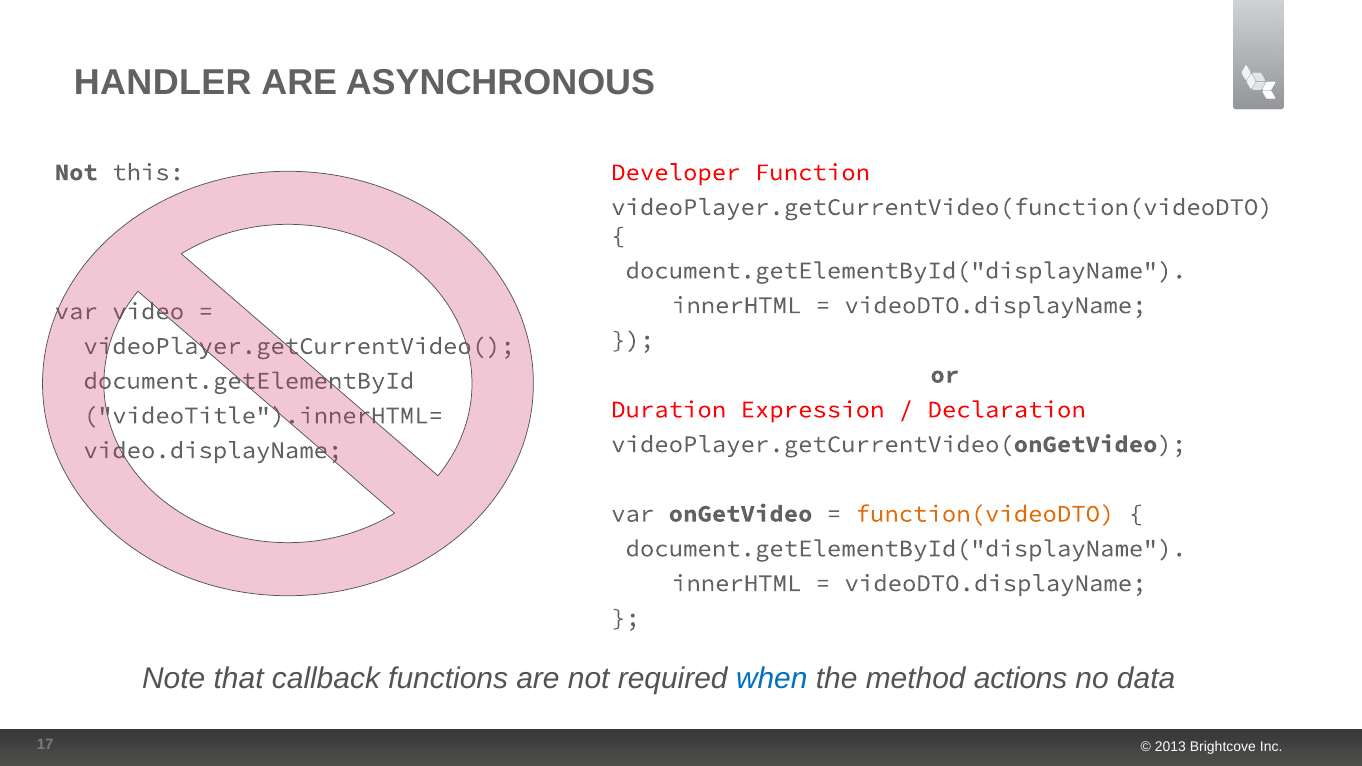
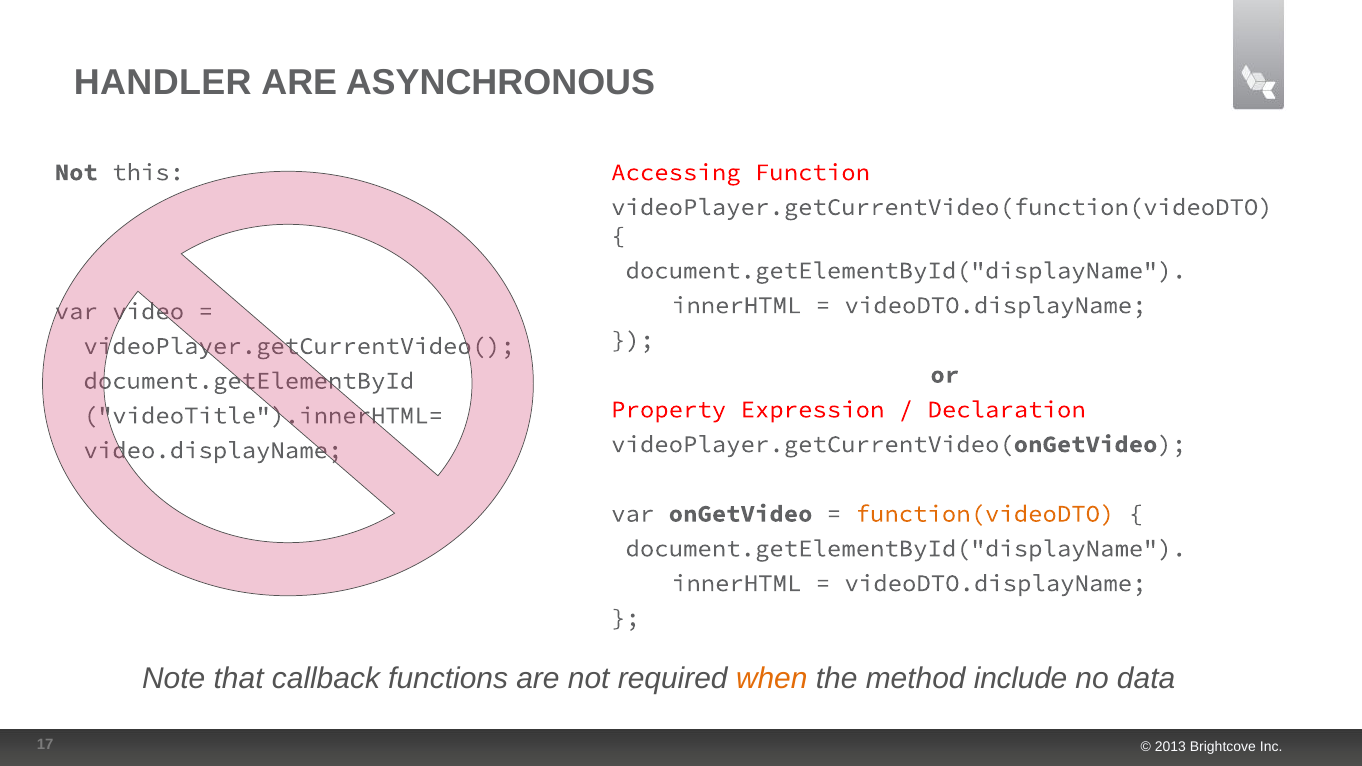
Developer: Developer -> Accessing (676, 172)
Duration: Duration -> Property (669, 410)
when colour: blue -> orange (772, 679)
actions: actions -> include (1021, 679)
